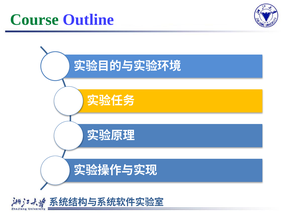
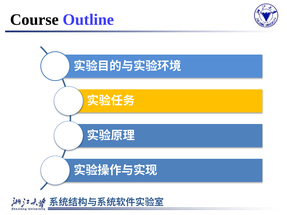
Course colour: green -> black (34, 20)
